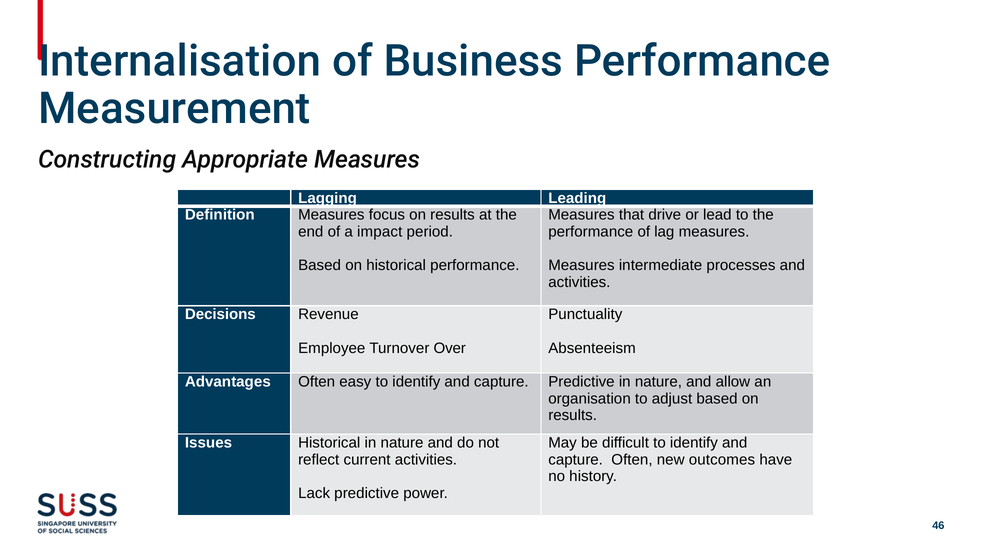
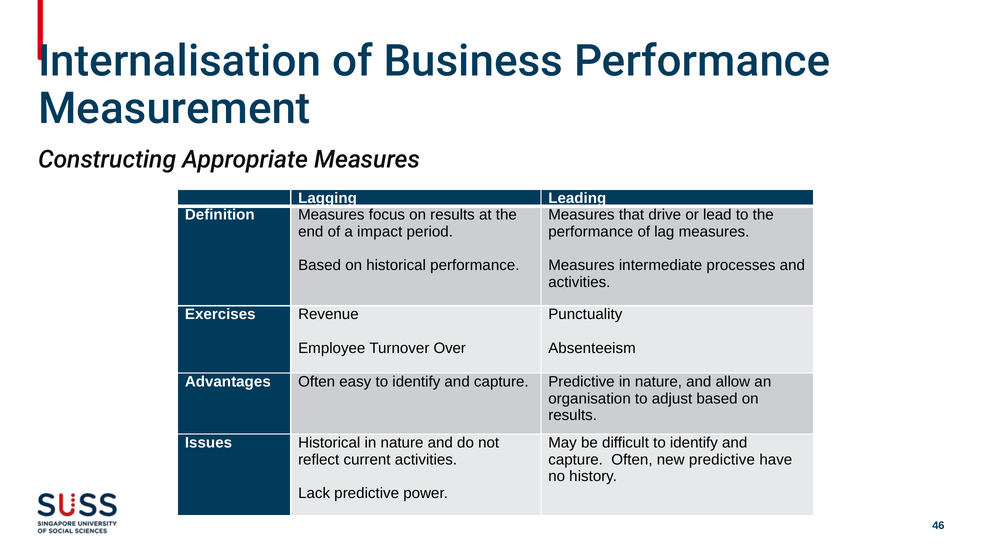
Decisions: Decisions -> Exercises (220, 315)
new outcomes: outcomes -> predictive (722, 460)
